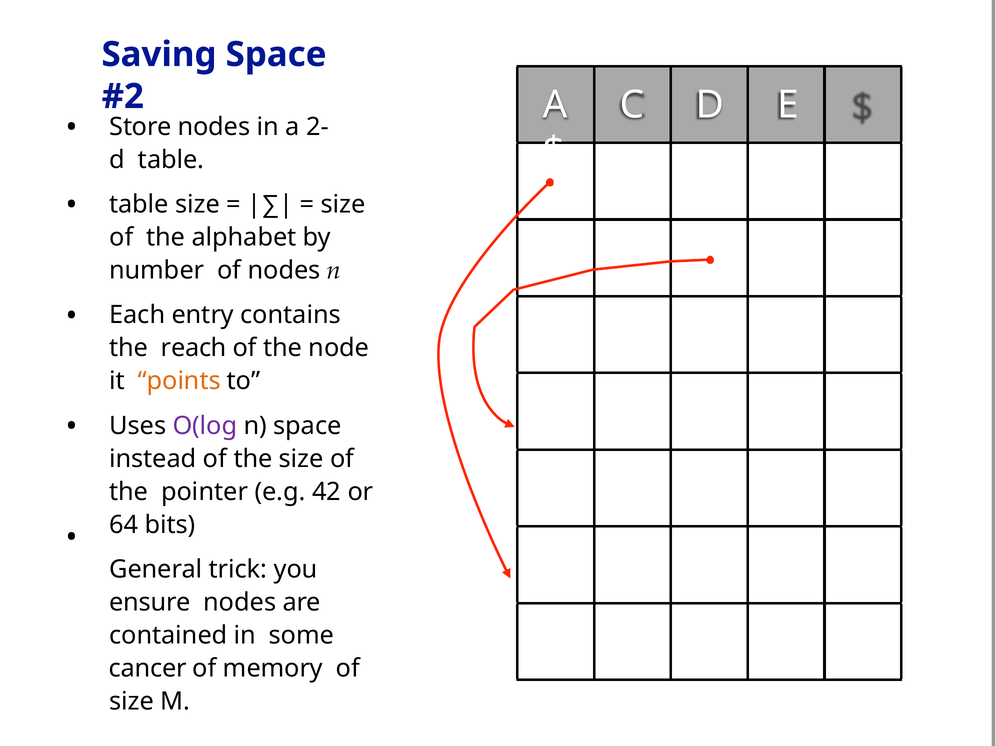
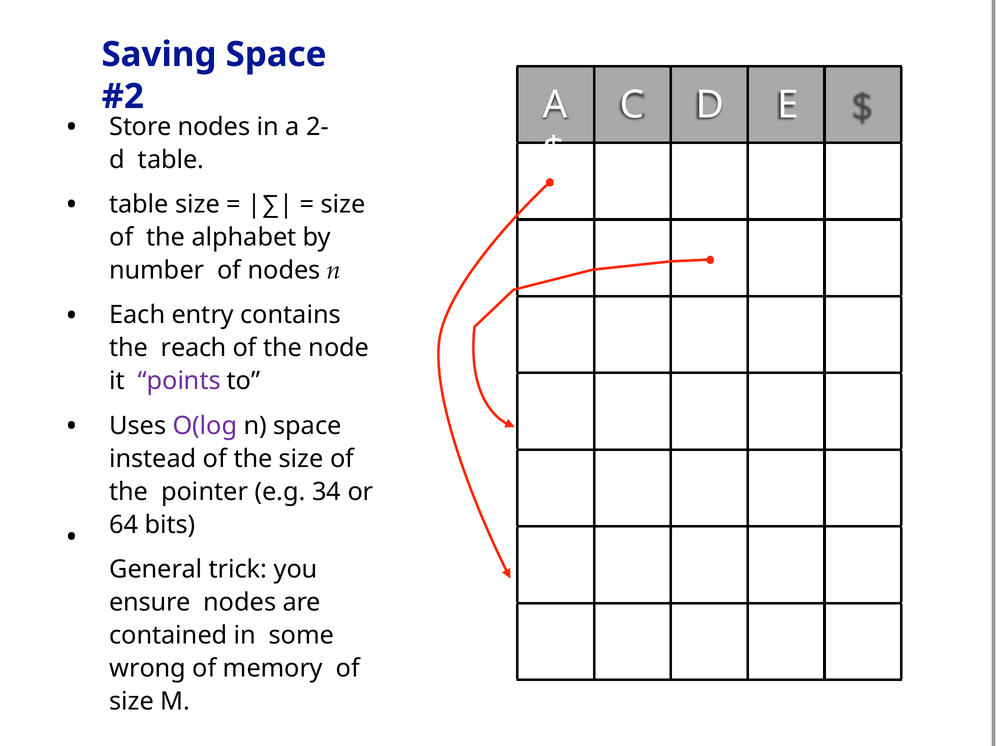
points colour: orange -> purple (179, 381)
42: 42 -> 34 (327, 492)
cancer: cancer -> wrong (148, 669)
